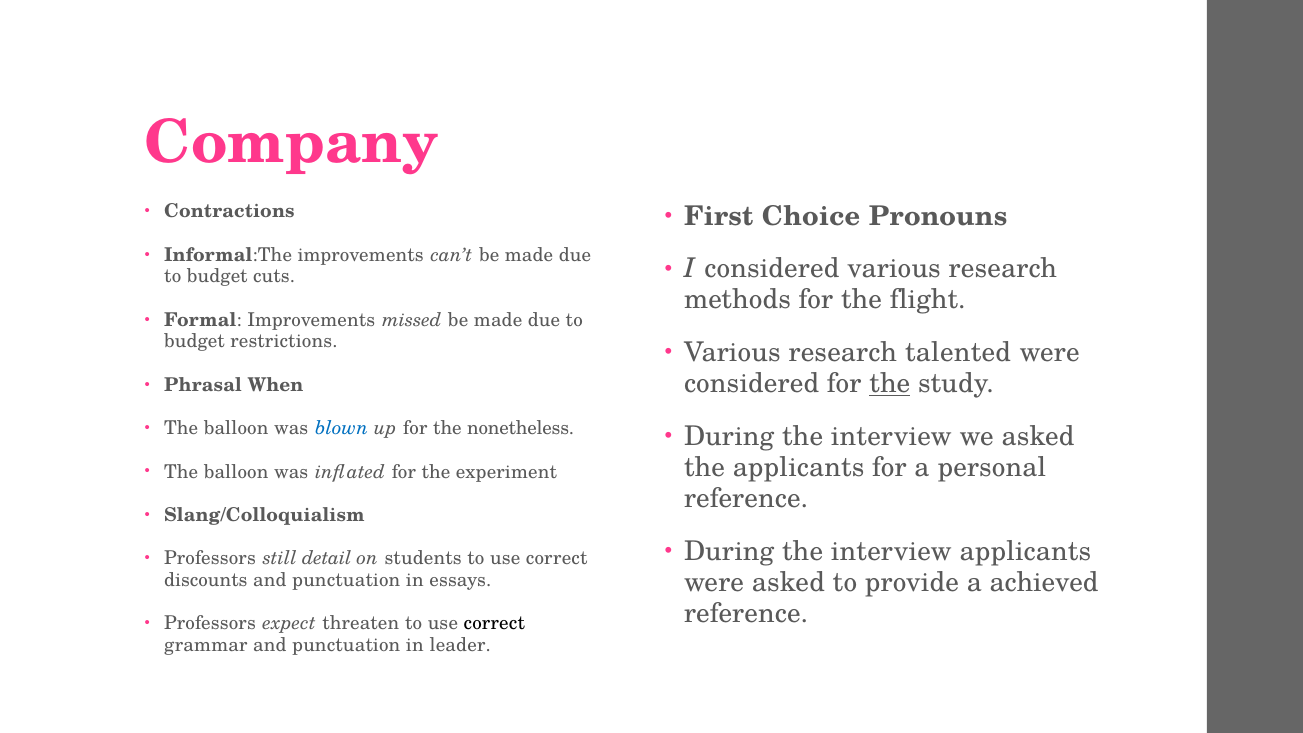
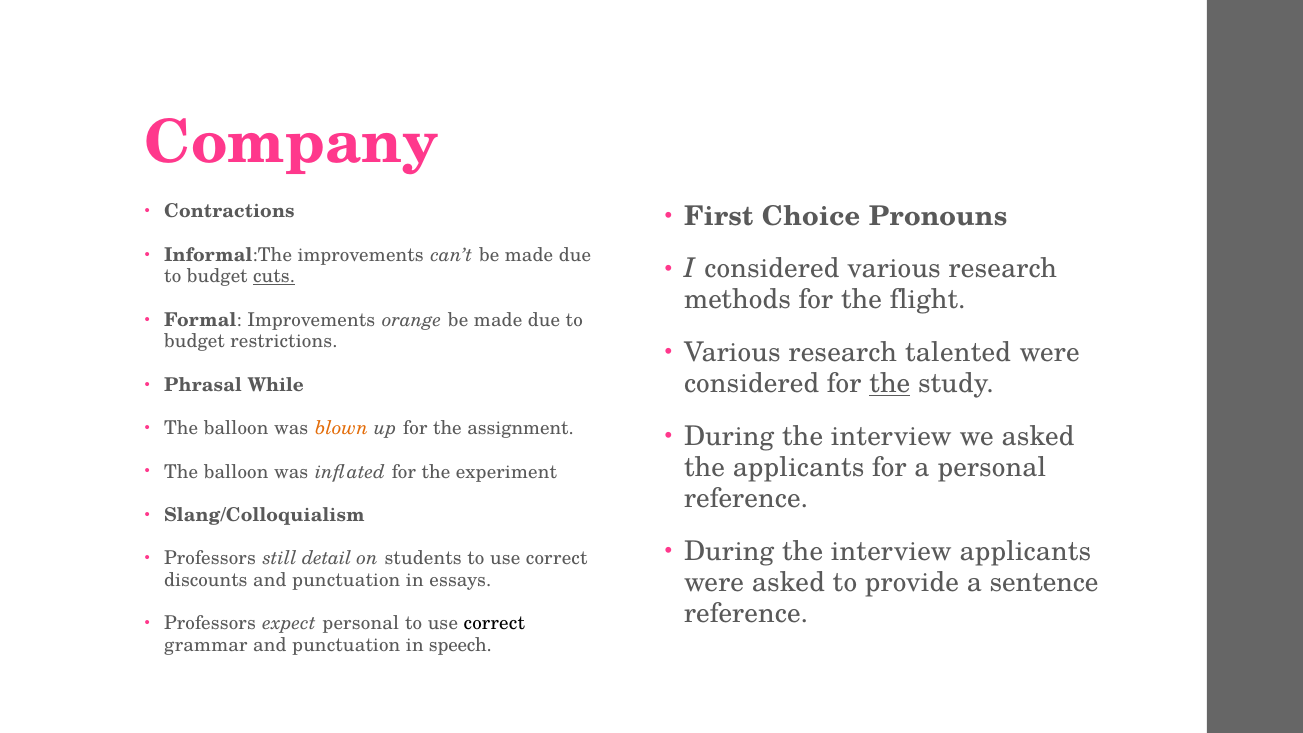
cuts underline: none -> present (274, 276)
missed: missed -> orange (412, 320)
When: When -> While (276, 385)
blown colour: blue -> orange (342, 428)
nonetheless: nonetheless -> assignment (521, 428)
achieved: achieved -> sentence (1044, 582)
expect threaten: threaten -> personal (361, 624)
leader: leader -> speech (460, 645)
